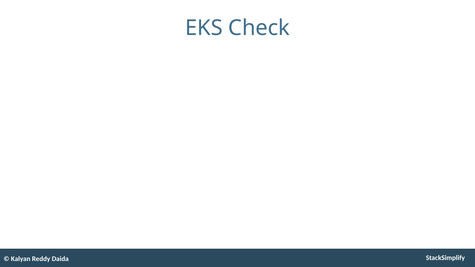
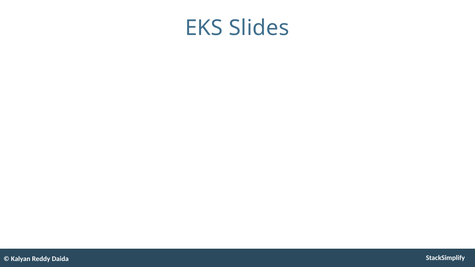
Check: Check -> Slides (259, 28)
